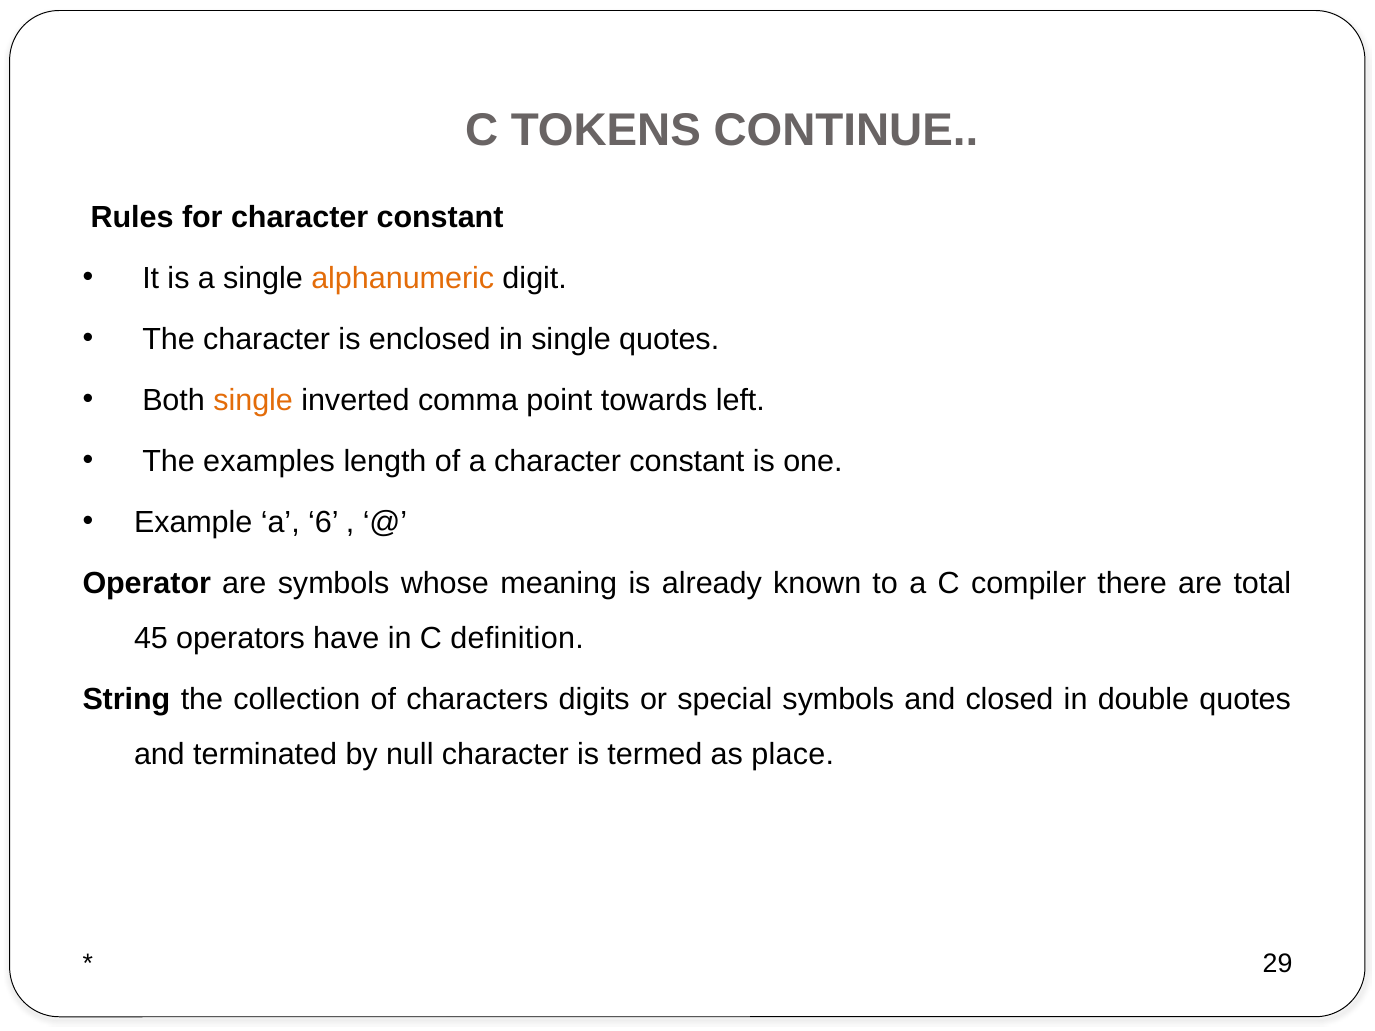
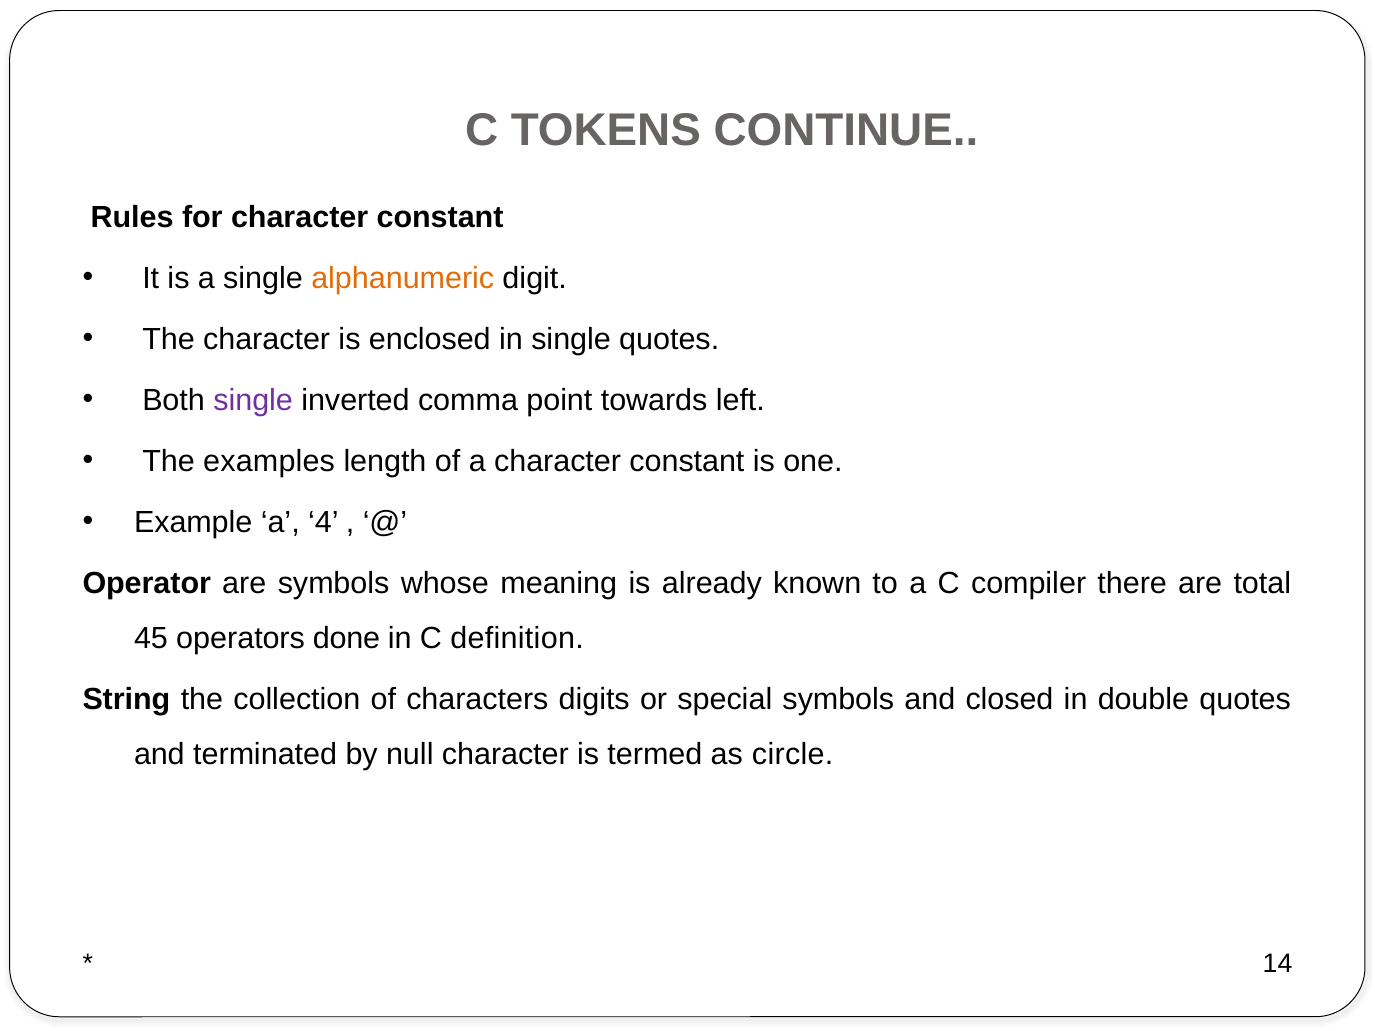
single colour: orange -> purple (253, 401)
6: 6 -> 4 (323, 523)
have: have -> done (346, 639)
place: place -> circle (793, 755)
29: 29 -> 14 (1278, 964)
